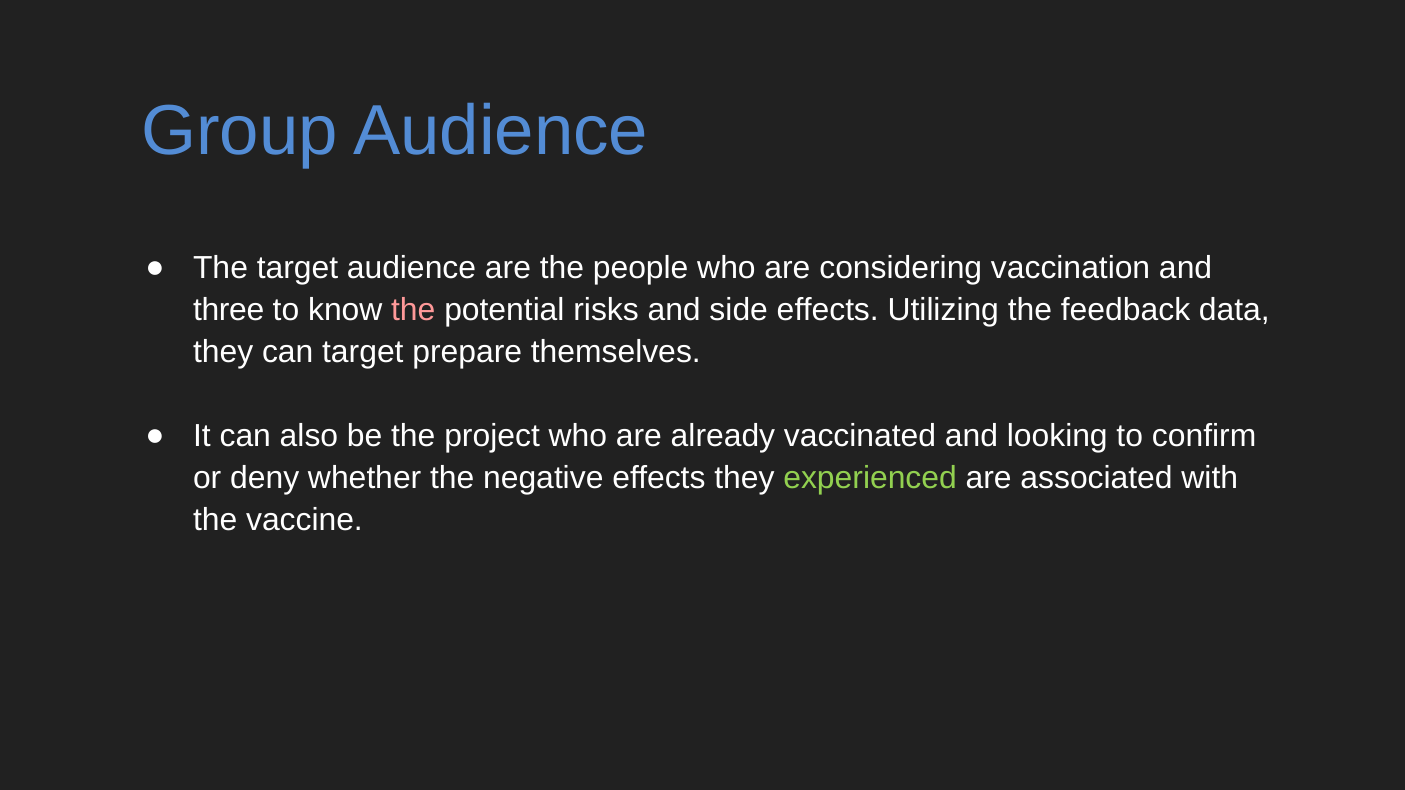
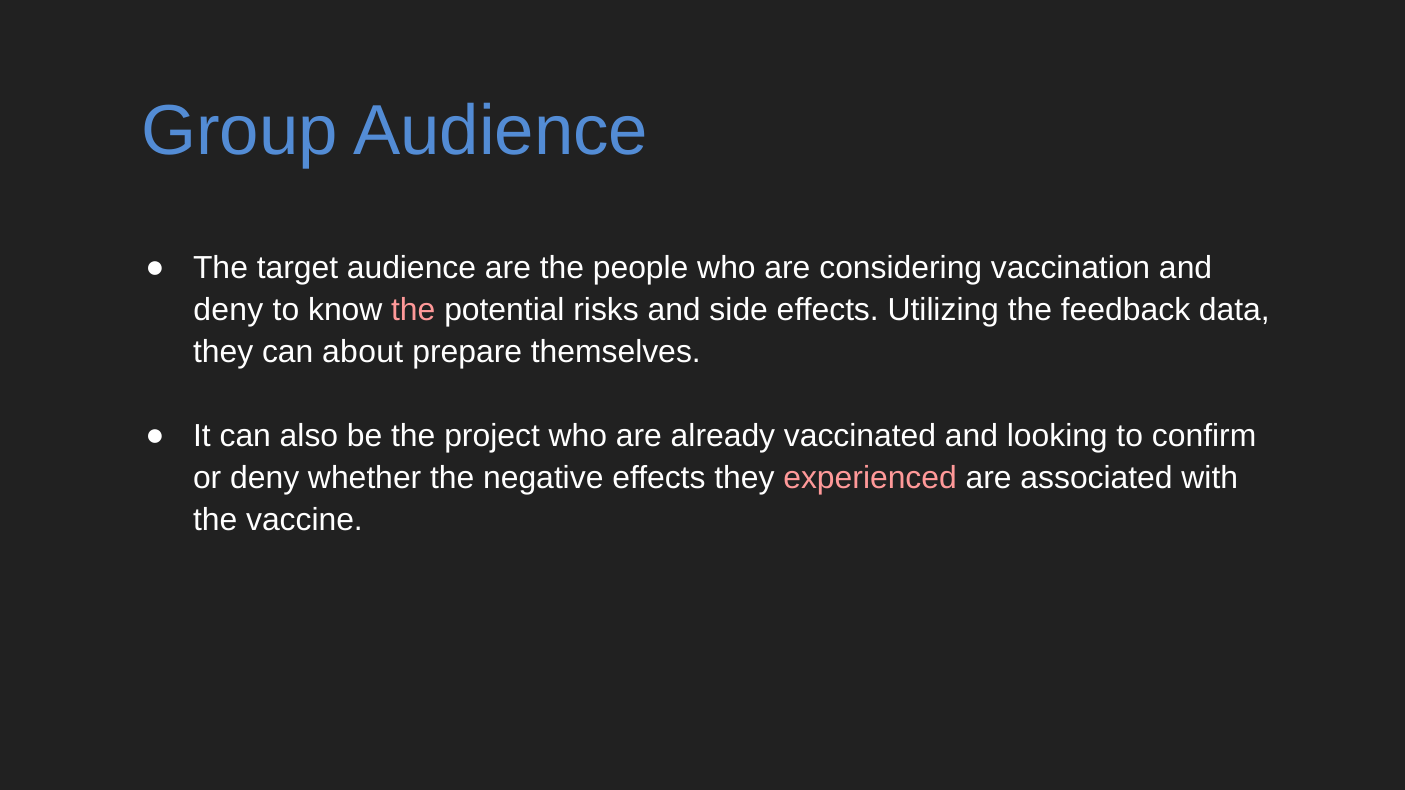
three: three -> deny (228, 310)
can target: target -> about (363, 353)
experienced colour: light green -> pink (870, 479)
